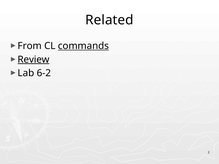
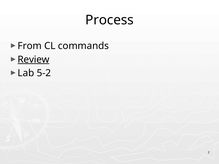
Related: Related -> Process (109, 20)
commands underline: present -> none (83, 46)
6-2: 6-2 -> 5-2 (44, 73)
